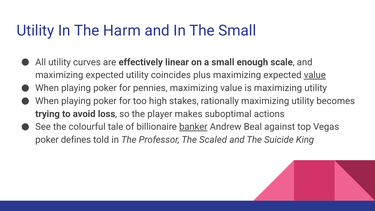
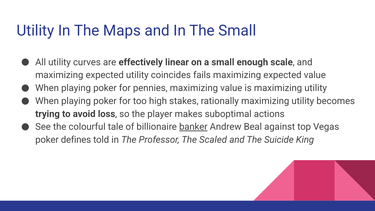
Harm: Harm -> Maps (122, 31)
plus: plus -> fails (202, 75)
value underline: present -> none (315, 75)
